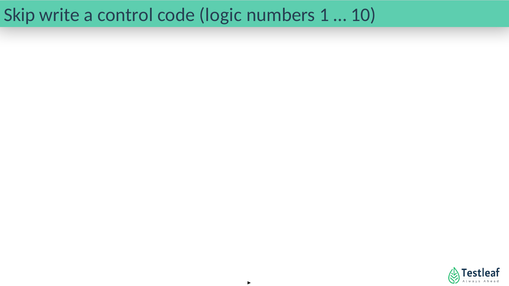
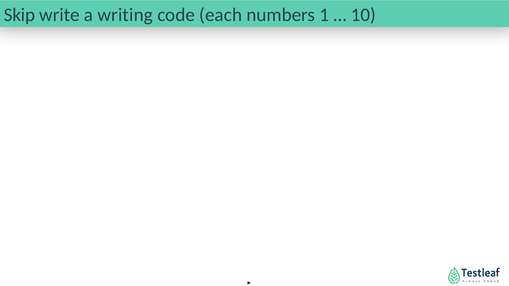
control: control -> writing (125, 15)
logic: logic -> each (221, 15)
